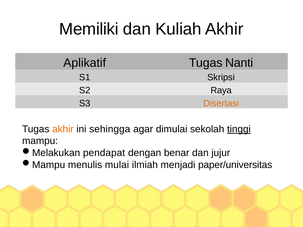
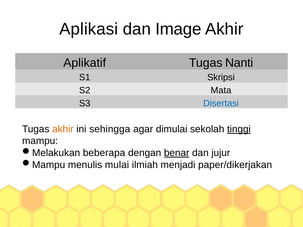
Memiliki: Memiliki -> Aplikasi (89, 29)
Kuliah: Kuliah -> Image (178, 29)
Raya: Raya -> Mata (221, 90)
Disertasi colour: orange -> blue (221, 103)
pendapat: pendapat -> beberapa (104, 153)
benar underline: none -> present (177, 153)
paper/universitas: paper/universitas -> paper/dikerjakan (235, 165)
